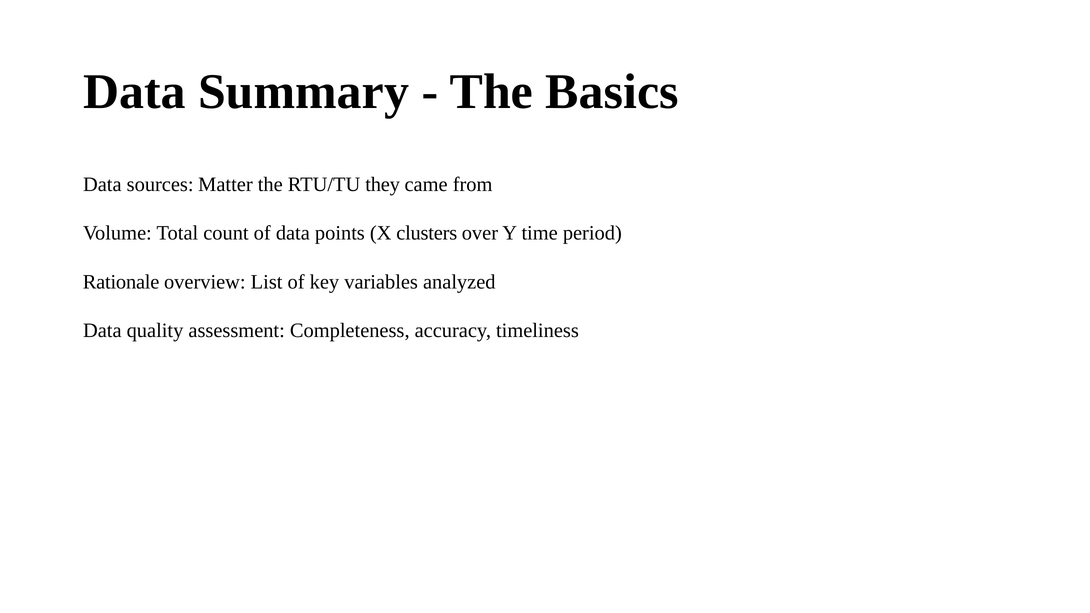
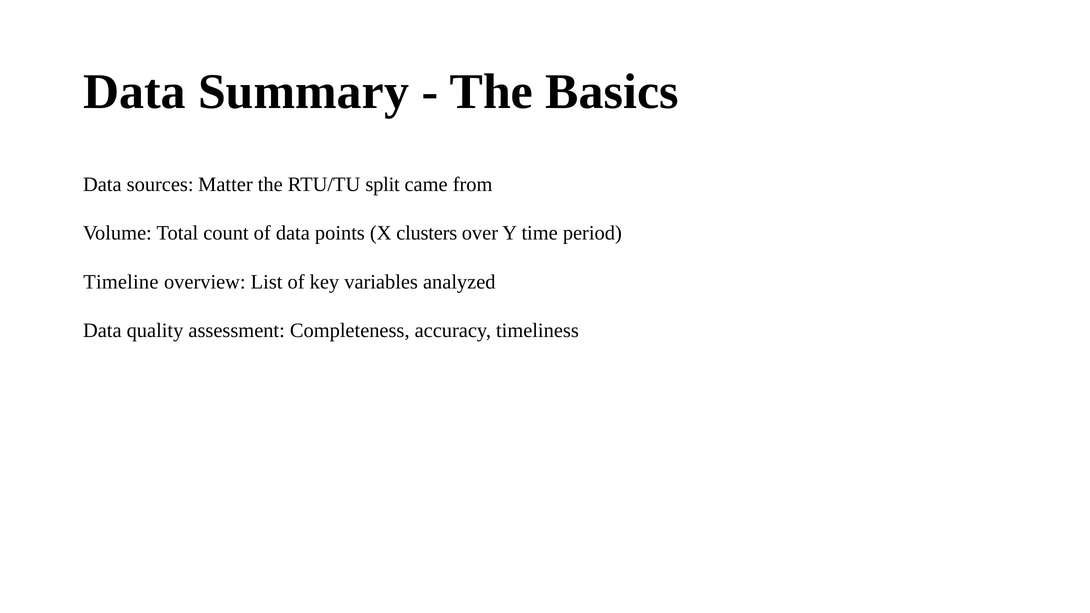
they: they -> split (383, 185)
Rationale: Rationale -> Timeline (121, 282)
